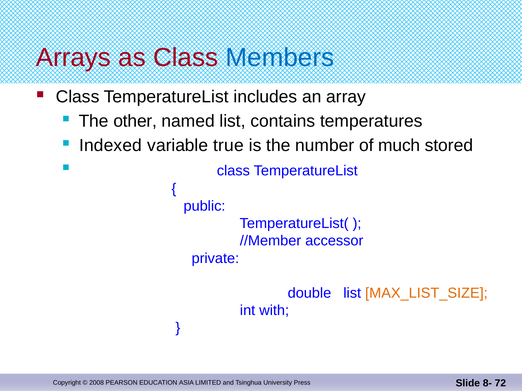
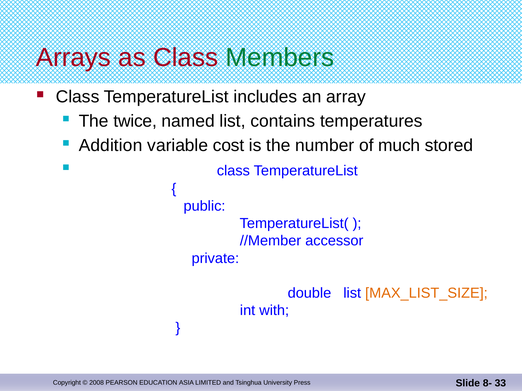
Members colour: blue -> green (280, 57)
other: other -> twice (135, 121)
Indexed: Indexed -> Addition (111, 146)
true: true -> cost (229, 146)
72: 72 -> 33 (500, 383)
